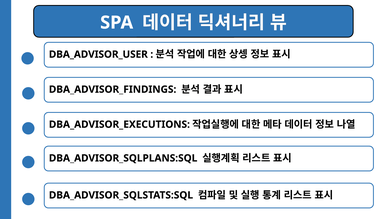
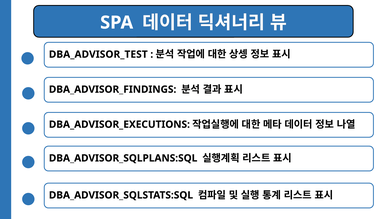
DBA_ADVISOR_USER: DBA_ADVISOR_USER -> DBA_ADVISOR_TEST (98, 54)
